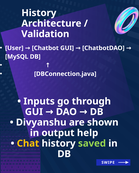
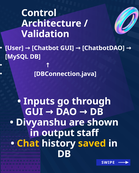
History: History -> Control (39, 13)
help: help -> staff (88, 133)
saved colour: light green -> yellow (92, 144)
